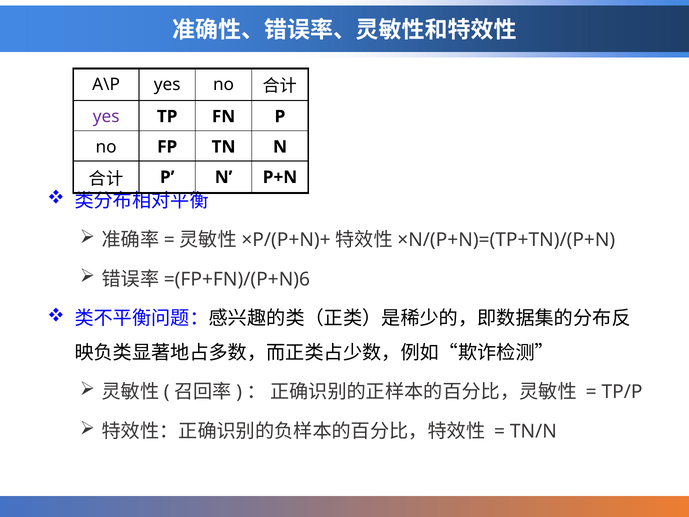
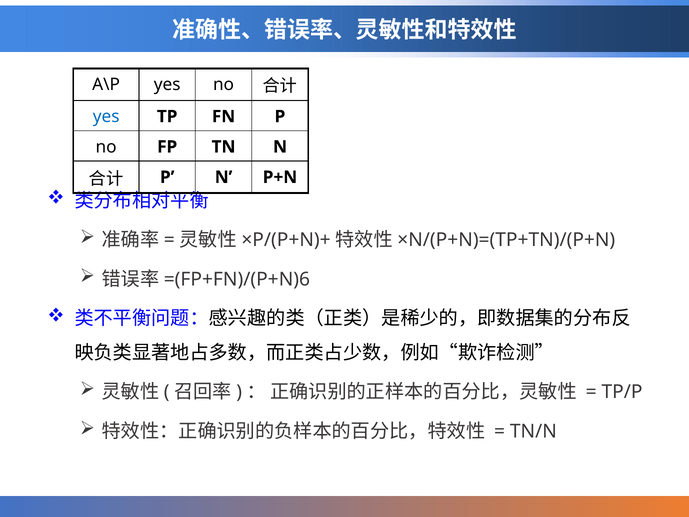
yes colour: purple -> blue (106, 116)
